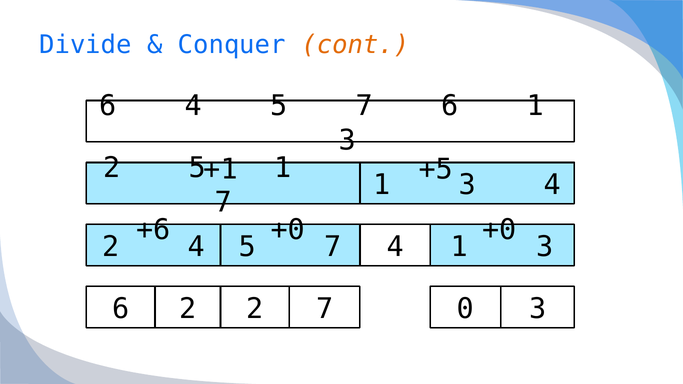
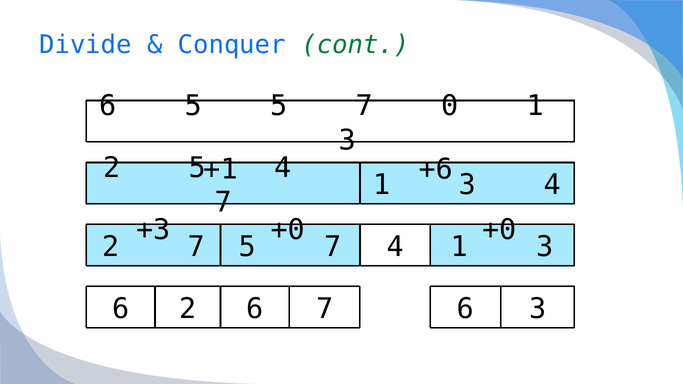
cont colour: orange -> green (355, 45)
6 4: 4 -> 5 (193, 106)
7 6: 6 -> 0 (450, 106)
5 1: 1 -> 4 (283, 168)
+5: +5 -> +6 (436, 170)
+6: +6 -> +3 (153, 230)
2 4: 4 -> 7 (196, 247)
2 2: 2 -> 6 (255, 309)
7 0: 0 -> 6 (466, 309)
